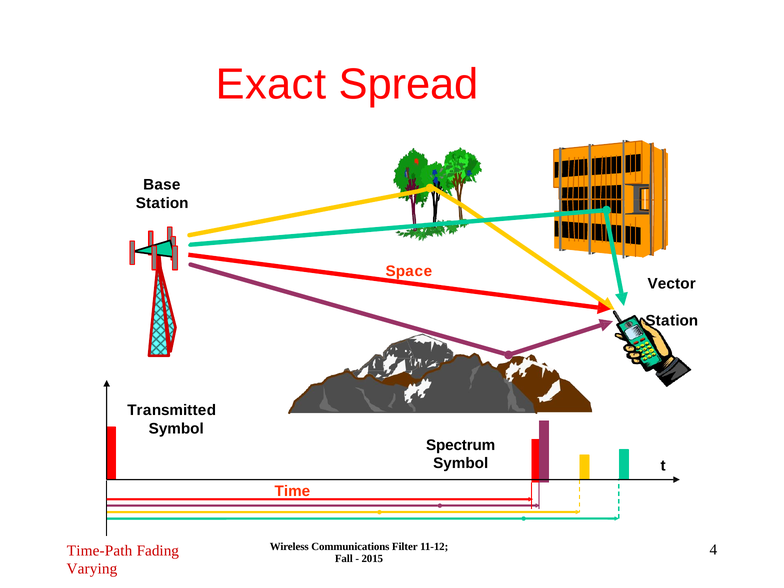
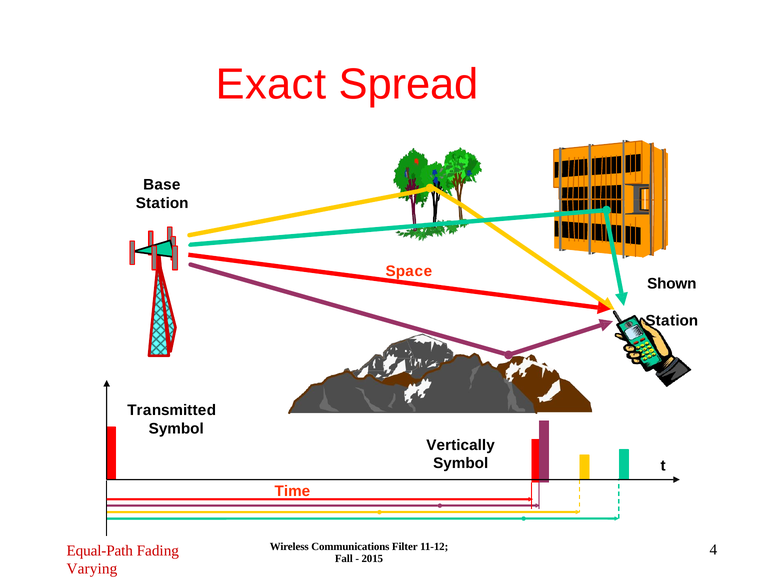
Vector: Vector -> Shown (672, 284)
Spectrum: Spectrum -> Vertically (461, 445)
Time-Path: Time-Path -> Equal-Path (100, 551)
